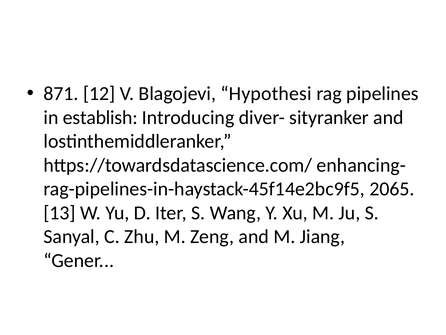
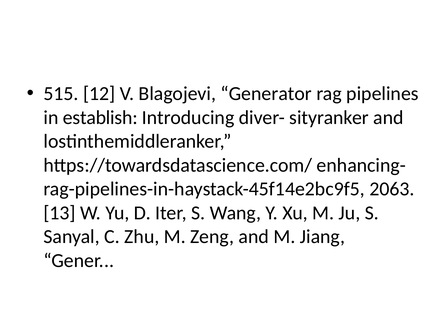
871: 871 -> 515 (61, 94)
Hypothesi: Hypothesi -> Generator (266, 94)
2065: 2065 -> 2063 (392, 189)
